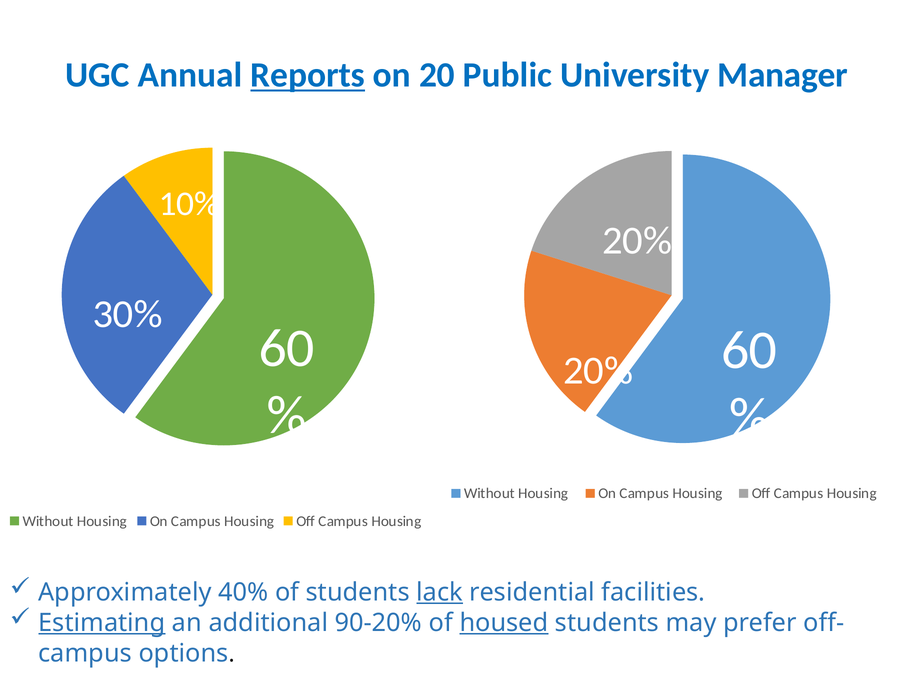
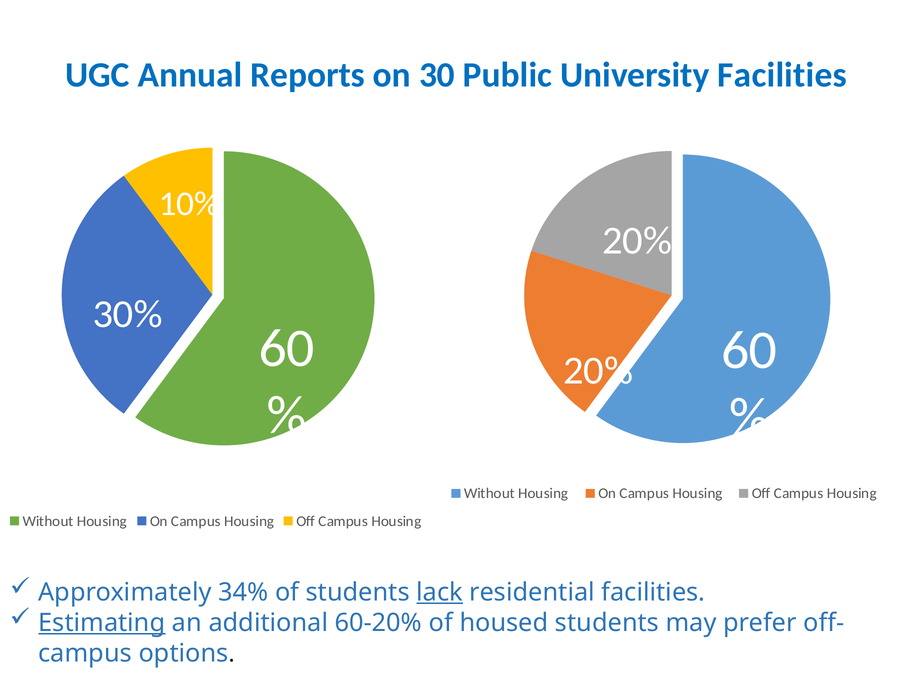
Reports underline: present -> none (308, 75)
20: 20 -> 30 (437, 75)
University Manager: Manager -> Facilities (782, 75)
40%: 40% -> 34% (243, 592)
90-20%: 90-20% -> 60-20% (378, 623)
housed underline: present -> none (504, 623)
